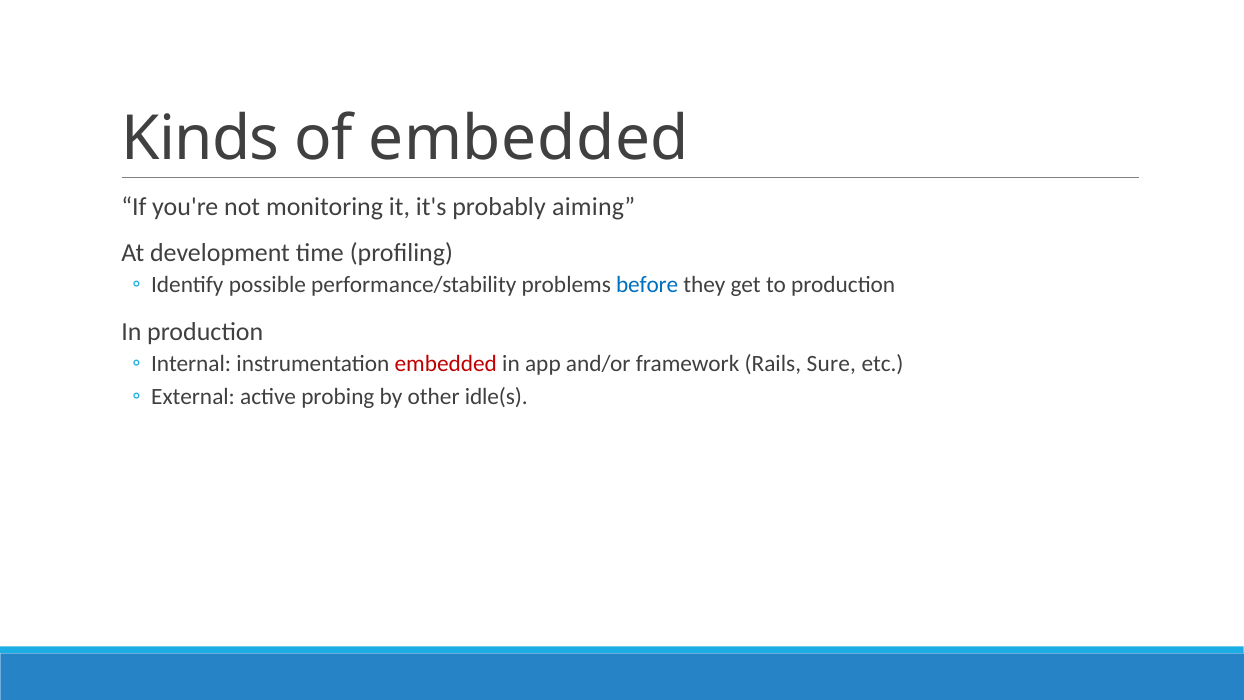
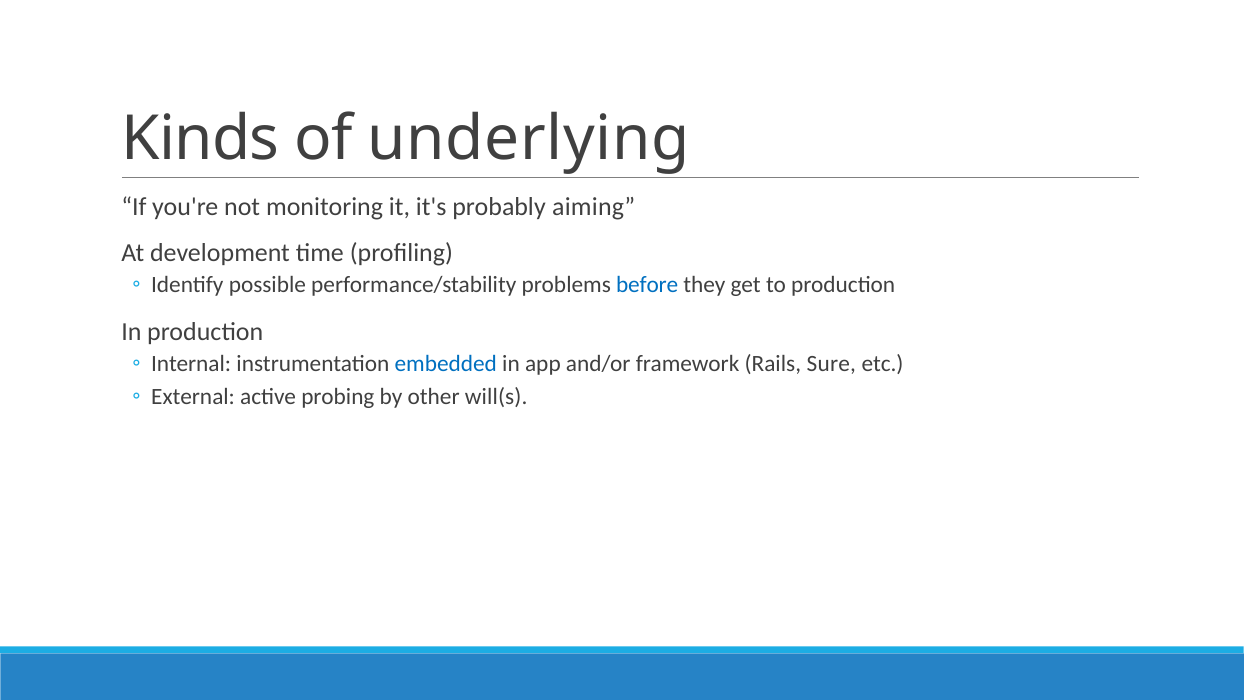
of embedded: embedded -> underlying (529, 139)
embedded colour: red -> blue (446, 364)
idle(s: idle(s -> will(s (496, 397)
